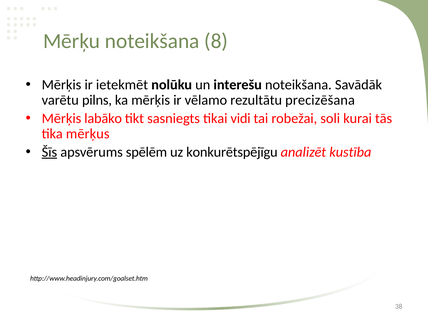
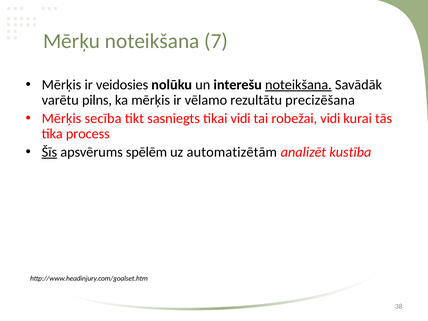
8: 8 -> 7 (216, 41)
ietekmēt: ietekmēt -> veidosies (122, 85)
noteikšana underline: none -> present (298, 85)
labāko: labāko -> secība (103, 118)
robežai soli: soli -> vidi (330, 118)
mērķus: mērķus -> process (88, 134)
konkurētspējīgu: konkurētspējīgu -> automatizētām (232, 152)
